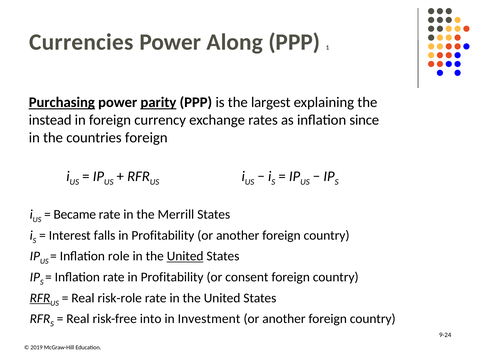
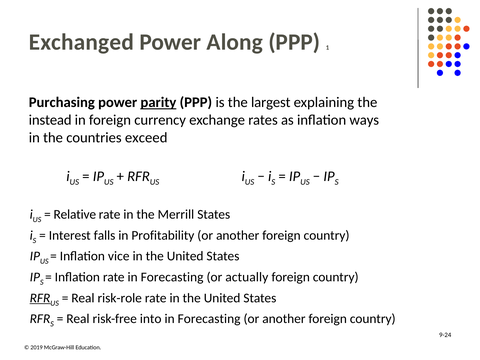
Currencies: Currencies -> Exchanged (81, 42)
Purchasing underline: present -> none (62, 102)
since: since -> ways (364, 120)
countries foreign: foreign -> exceed (146, 138)
Became: Became -> Relative (75, 215)
role: role -> vice (119, 256)
United underline: present -> none (185, 256)
rate in Profitability: Profitability -> Forecasting (172, 277)
consent: consent -> actually (247, 277)
Investment: Investment -> Forecasting (209, 319)
